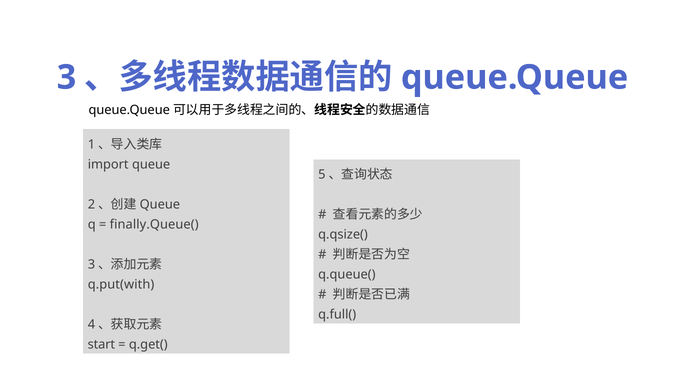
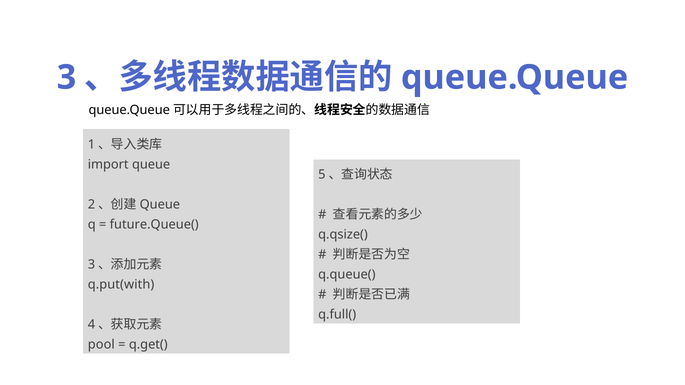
finally.Queue(: finally.Queue( -> future.Queue( (154, 225)
start: start -> pool (101, 345)
